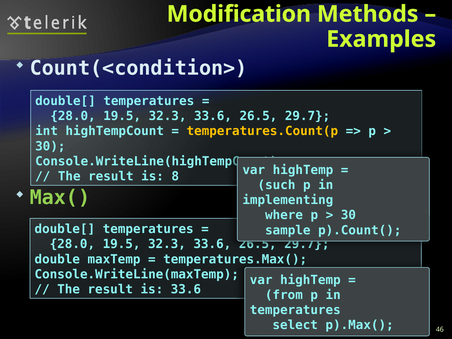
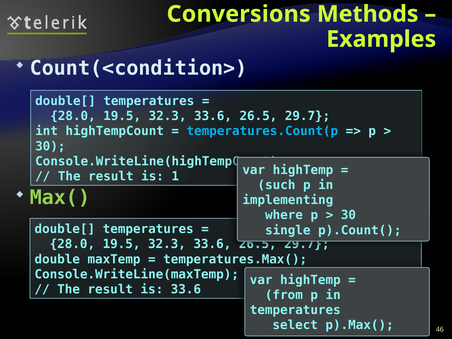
Modification: Modification -> Conversions (239, 14)
temperatures.Count(p colour: yellow -> light blue (262, 131)
8: 8 -> 1 (175, 176)
sample: sample -> single (288, 230)
